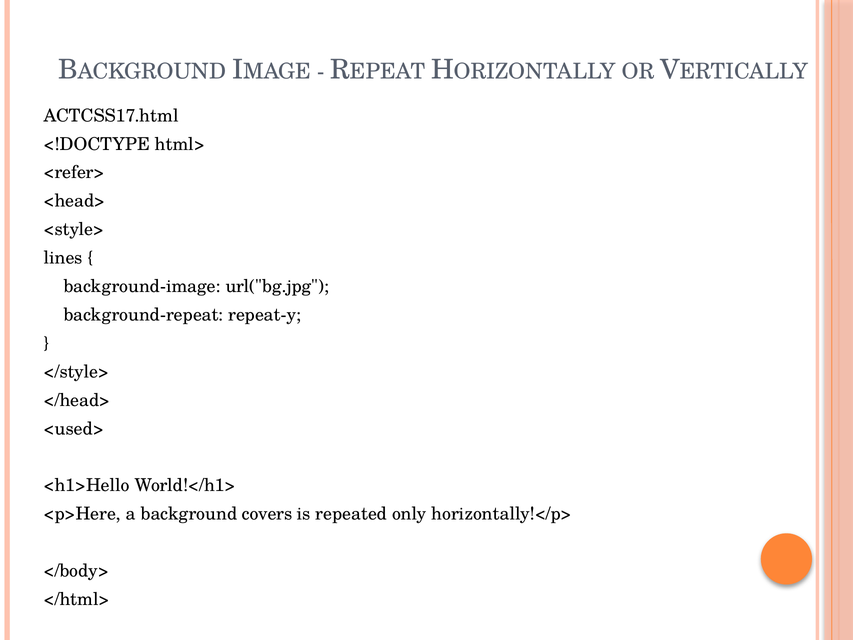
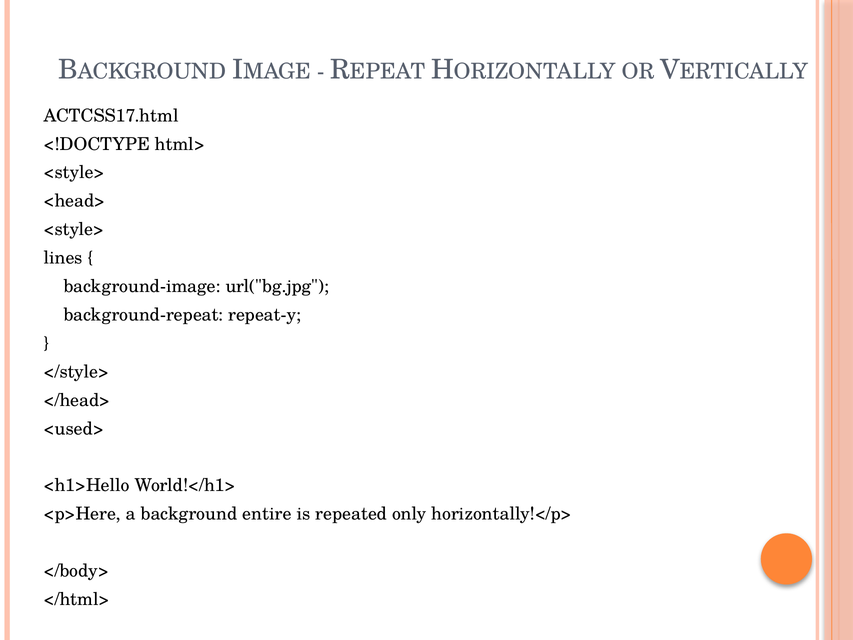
<refer>: <refer> -> <style> (74, 173)
covers: covers -> entire (267, 514)
